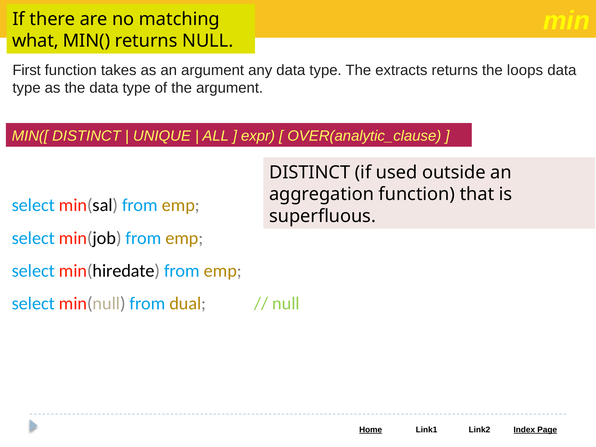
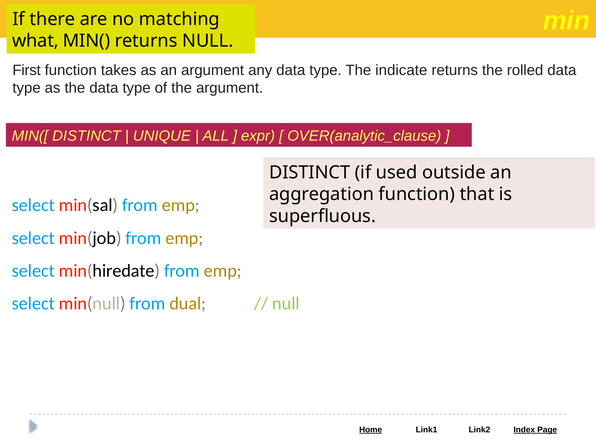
extracts: extracts -> indicate (401, 70)
loops: loops -> rolled (525, 70)
